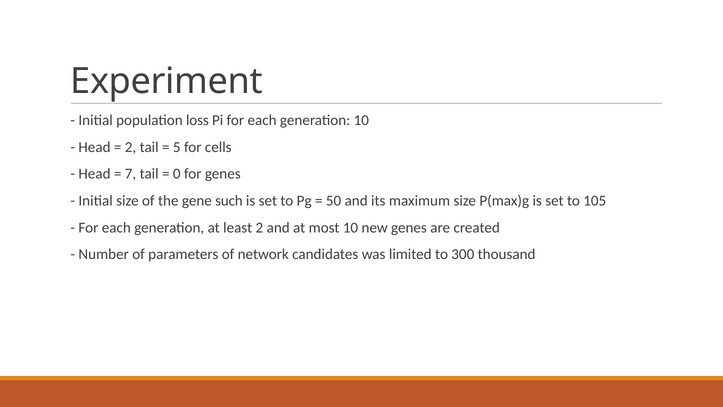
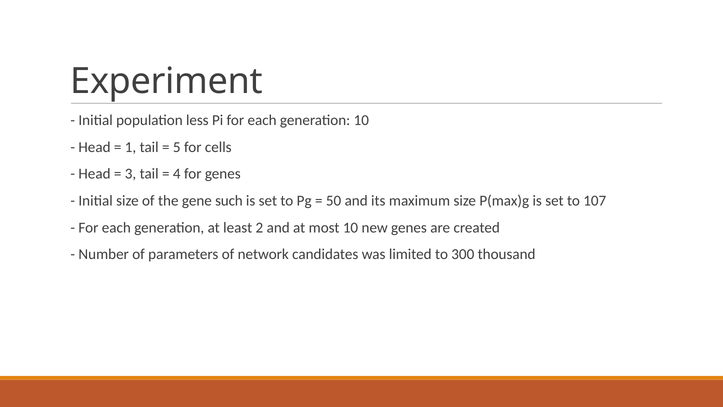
loss: loss -> less (197, 120)
2: 2 -> 1 (131, 147)
7: 7 -> 3 (131, 174)
0: 0 -> 4 (177, 174)
105: 105 -> 107 (595, 201)
